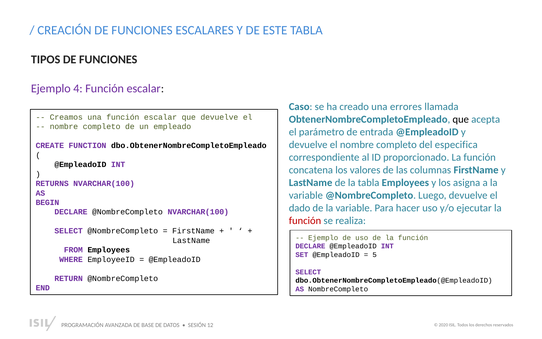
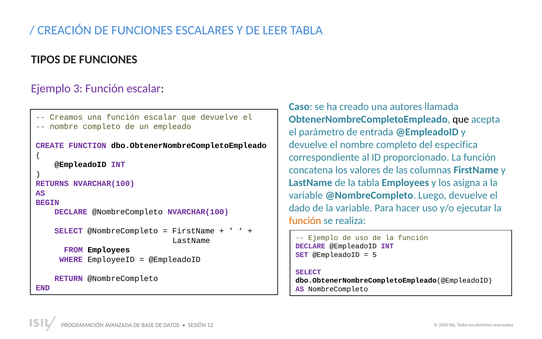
ESTE: ESTE -> LEER (275, 30)
4: 4 -> 3 (78, 88)
errores: errores -> autores (406, 107)
función colour: red -> orange (305, 220)
